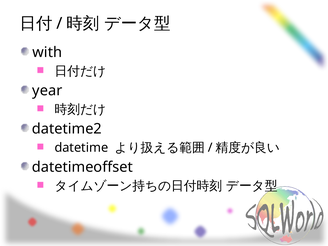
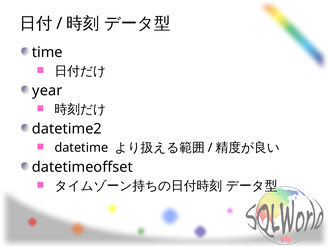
with: with -> time (47, 52)
